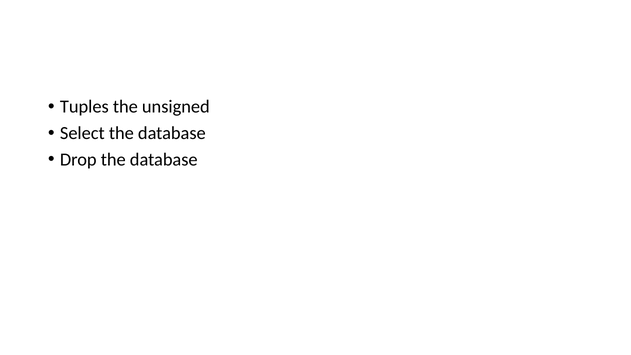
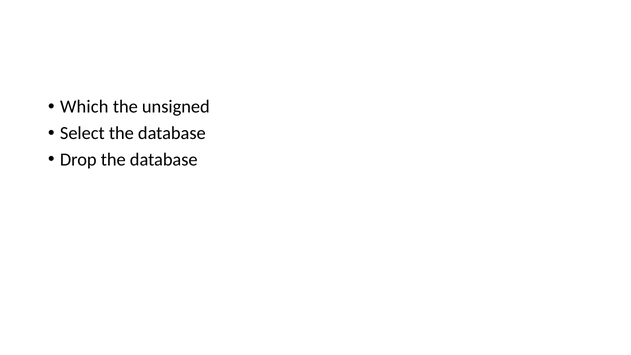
Tuples: Tuples -> Which (84, 107)
